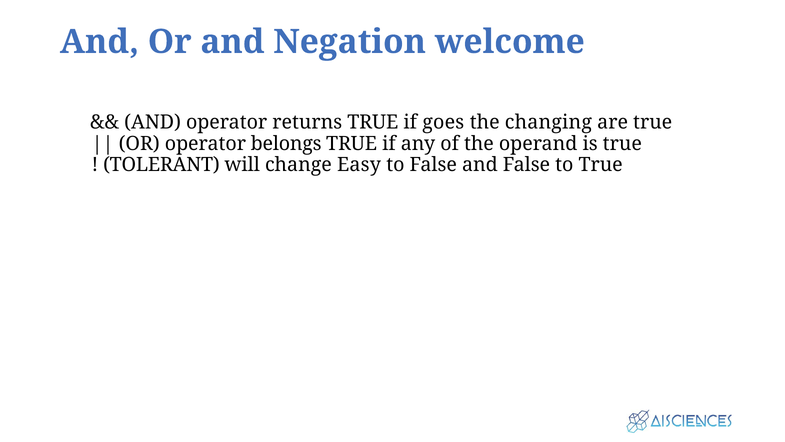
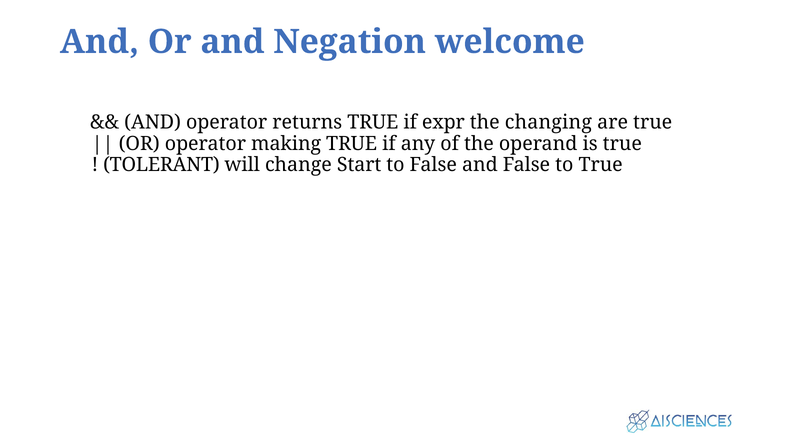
goes: goes -> expr (443, 122)
belongs: belongs -> making (286, 143)
Easy: Easy -> Start (359, 165)
